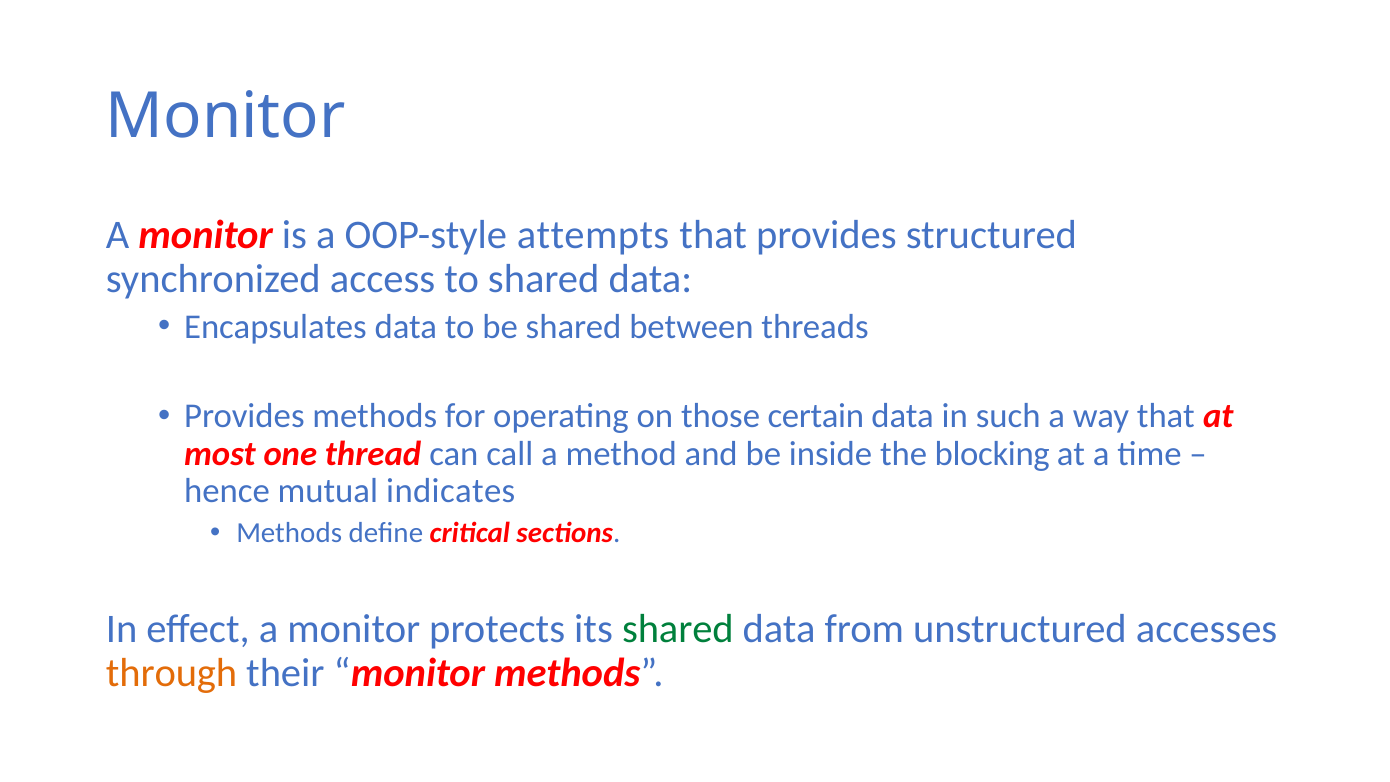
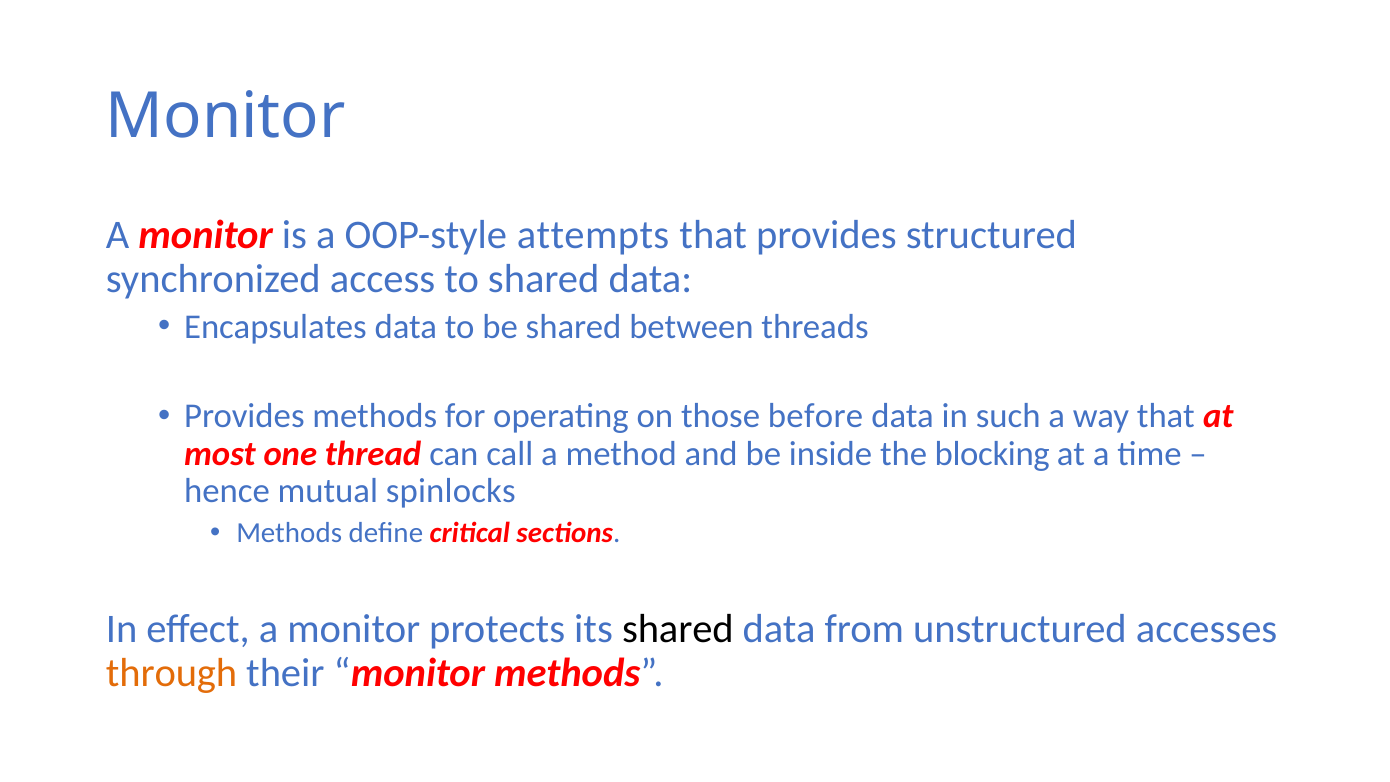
certain: certain -> before (816, 416)
indicates: indicates -> spinlocks (451, 491)
shared colour: green -> black (678, 629)
